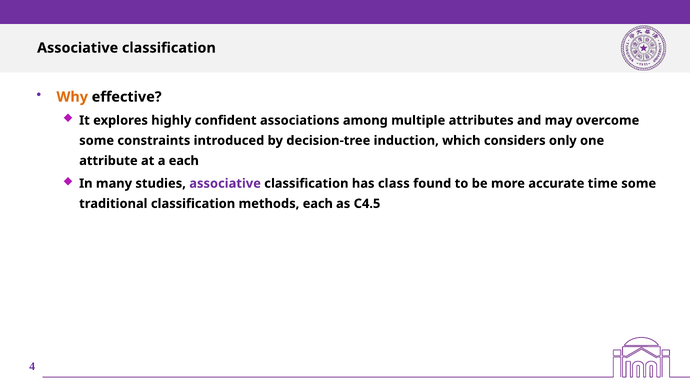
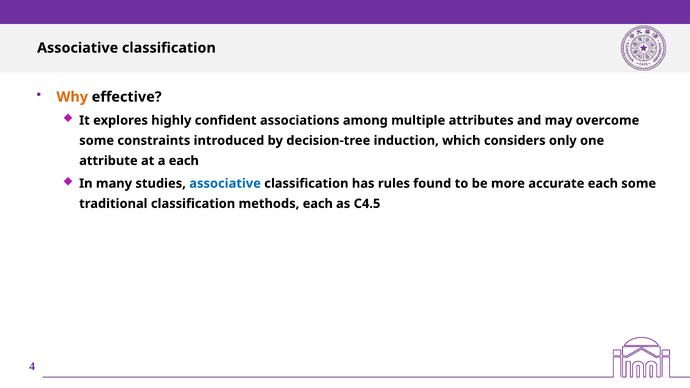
associative colour: purple -> blue (225, 184)
class: class -> rules (394, 184)
accurate time: time -> each (603, 184)
